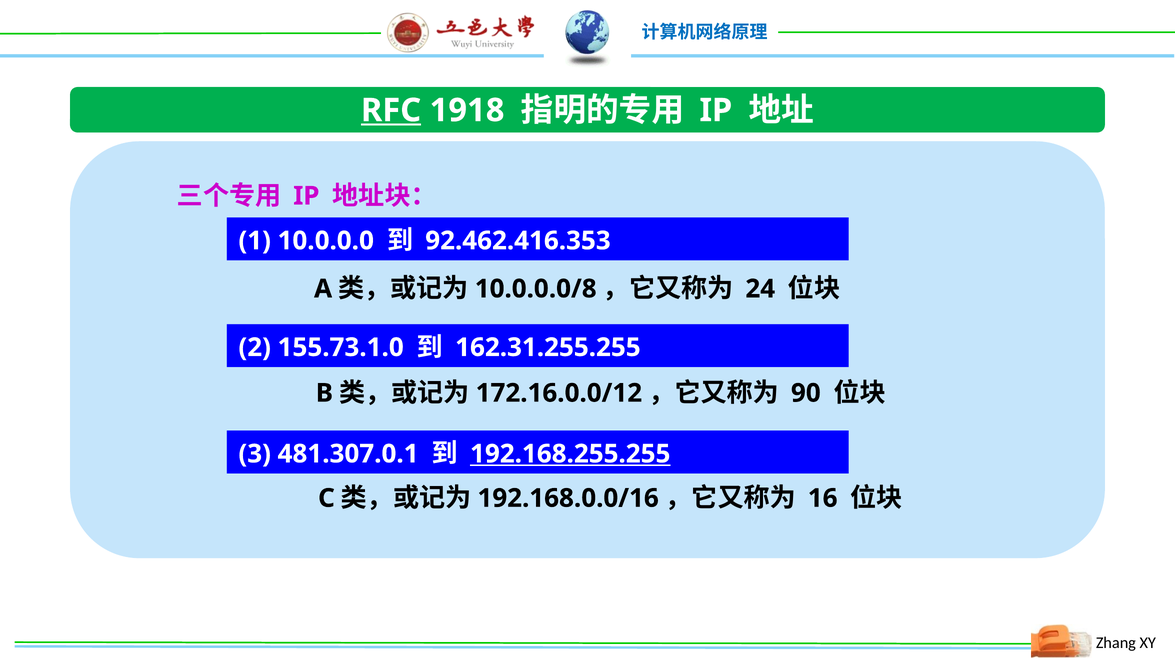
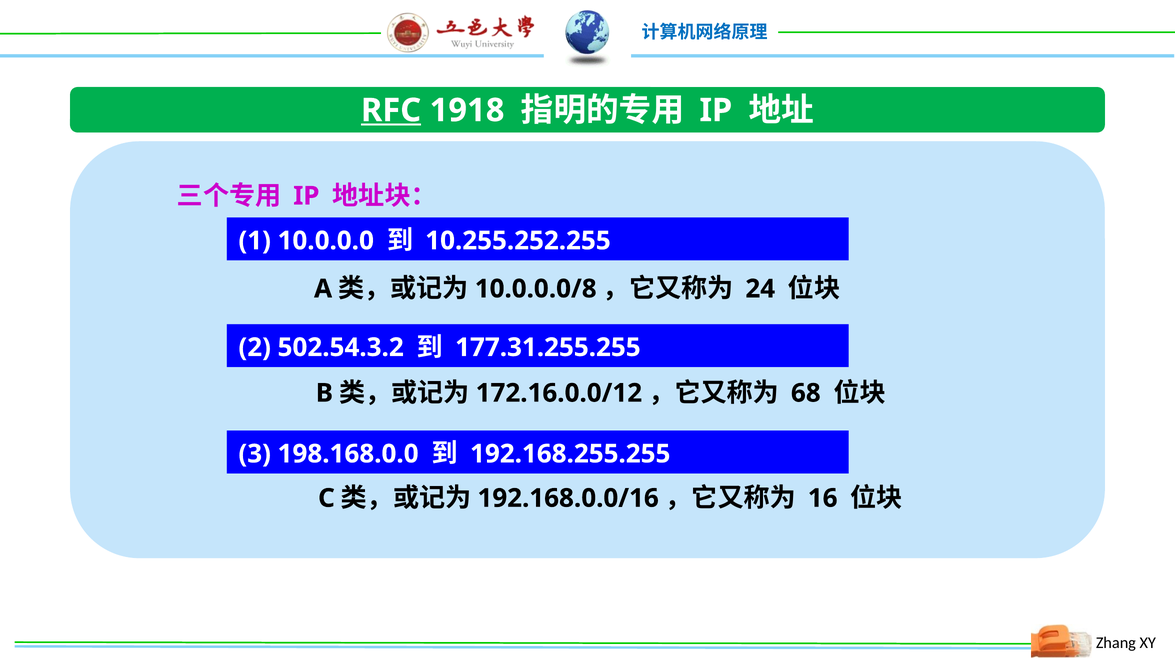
92.462.416.353: 92.462.416.353 -> 10.255.252.255 (518, 241)
155.73.1.0: 155.73.1.0 -> 502.54.3.2 (341, 347)
162.31.255.255: 162.31.255.255 -> 177.31.255.255 (548, 347)
90: 90 -> 68 (806, 393)
481.307.0.1: 481.307.0.1 -> 198.168.0.0 (348, 454)
192.168.255.255 underline: present -> none (570, 454)
